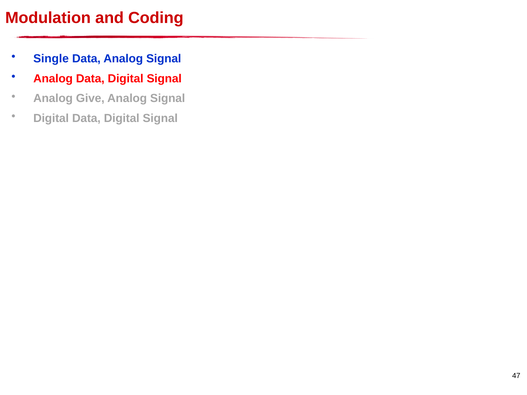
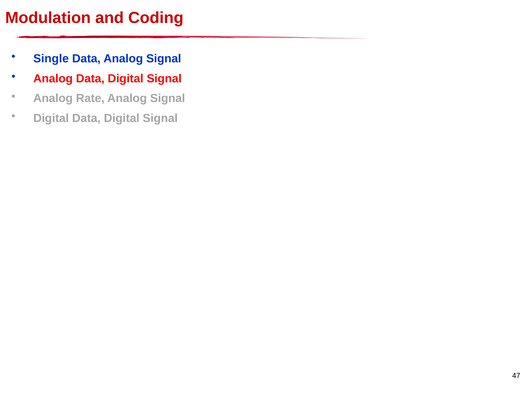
Give: Give -> Rate (90, 98)
